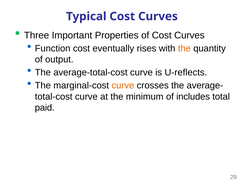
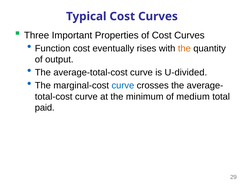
U-reflects: U-reflects -> U-divided (186, 73)
curve colour: orange -> blue (123, 86)
includes: includes -> medium (193, 97)
